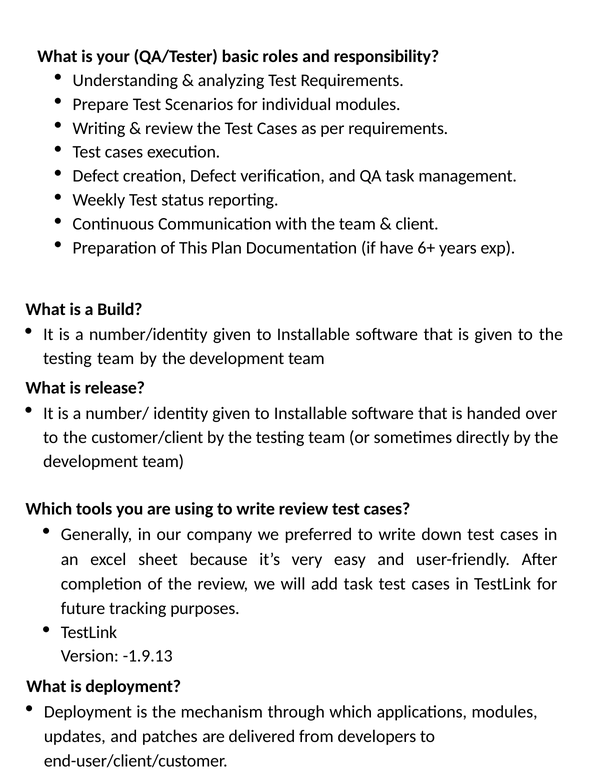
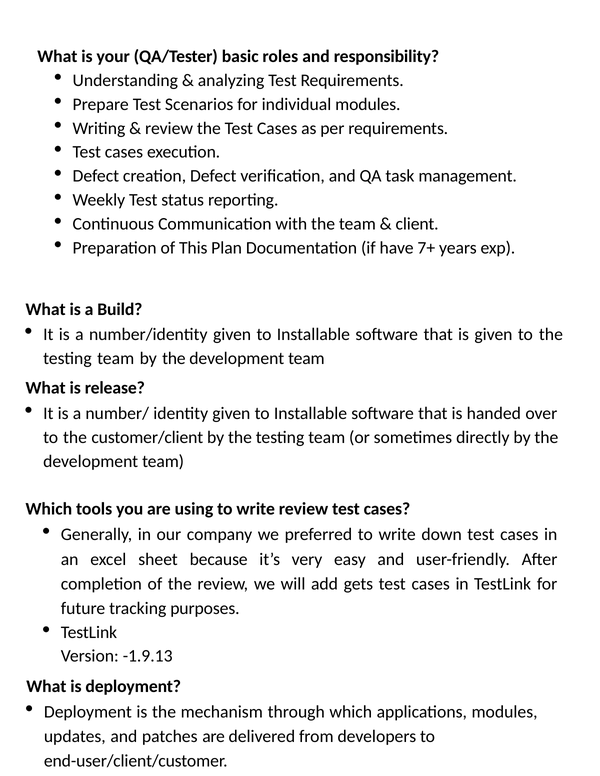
6+: 6+ -> 7+ (426, 248)
add task: task -> gets (358, 584)
